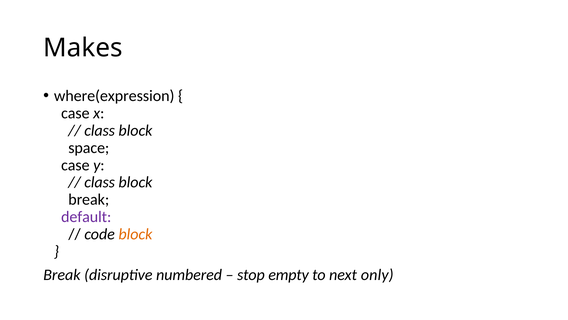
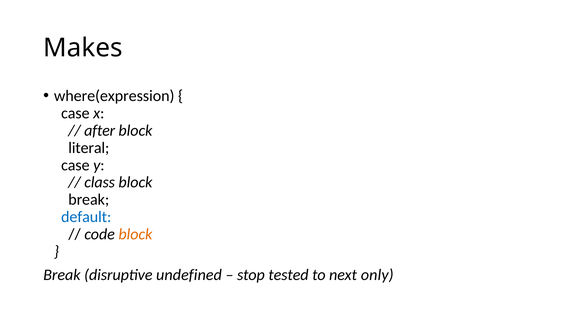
class: class -> after (100, 130)
space: space -> literal (89, 148)
default colour: purple -> blue (86, 217)
numbered: numbered -> undefined (189, 274)
empty: empty -> tested (288, 274)
